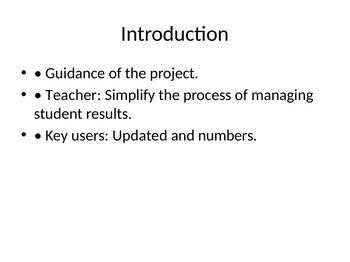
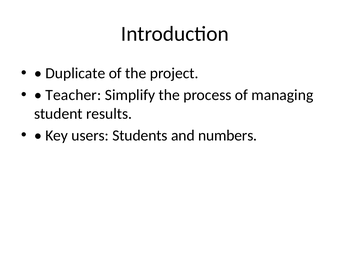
Guidance: Guidance -> Duplicate (75, 73)
Updated: Updated -> Students (140, 136)
